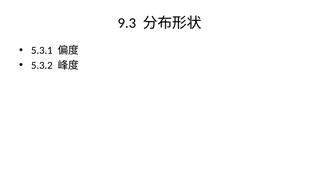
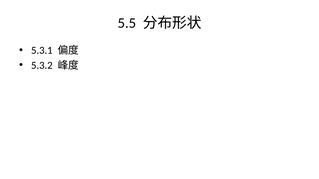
9.3: 9.3 -> 5.5 (127, 23)
